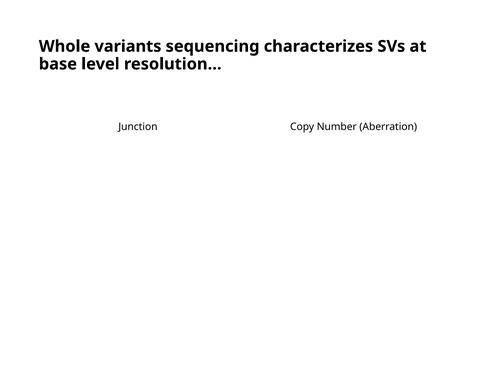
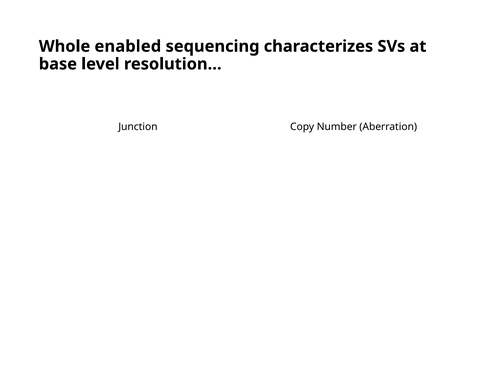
variants: variants -> enabled (128, 46)
